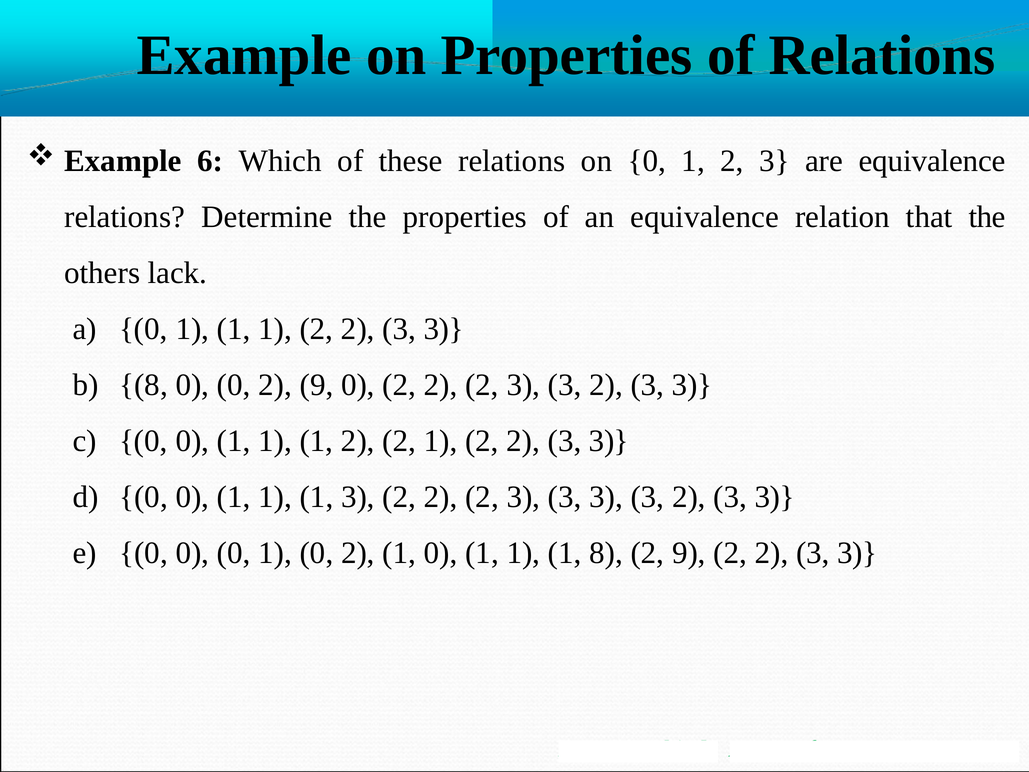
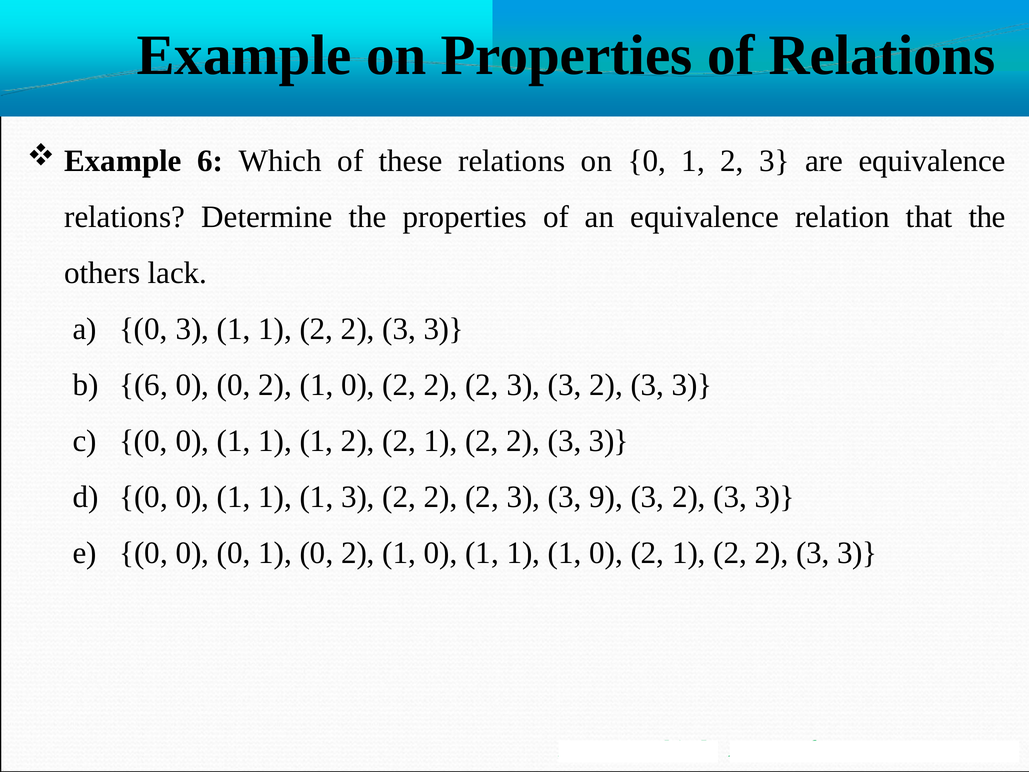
1: 1 -> 3 (192, 329)
b 8: 8 -> 6 (144, 385)
0 0 2 9: 9 -> 1 (317, 385)
2 3 3 3: 3 -> 9 (606, 497)
1 1 8: 8 -> 0 (606, 553)
9: 9 -> 1 (689, 553)
